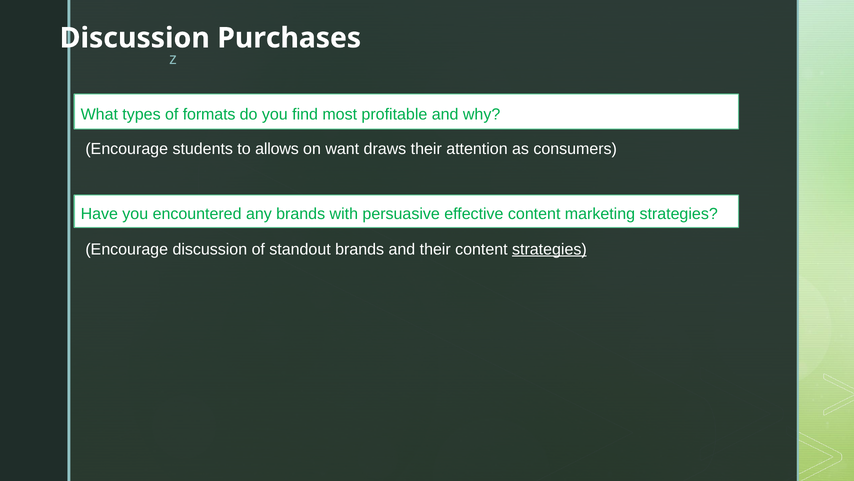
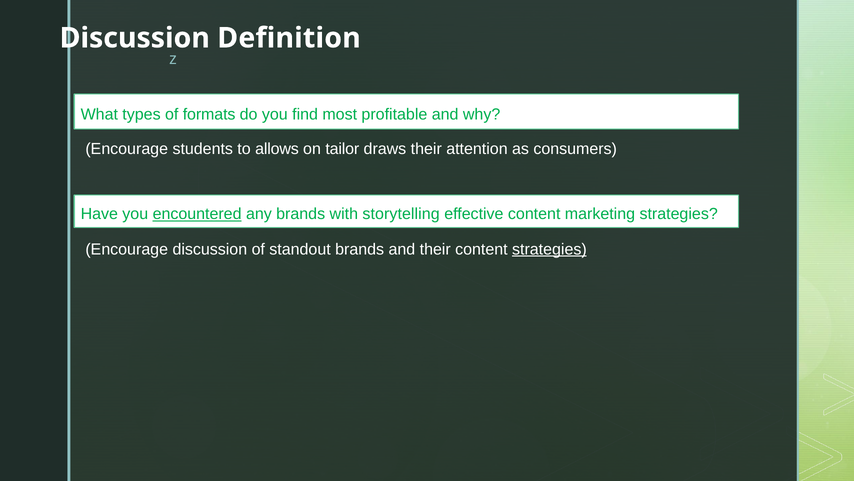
Purchases: Purchases -> Definition (289, 38)
want: want -> tailor (342, 149)
encountered underline: none -> present (197, 214)
persuasive: persuasive -> storytelling (401, 214)
